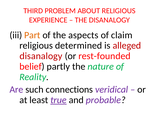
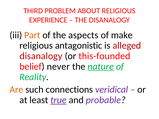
claim: claim -> make (122, 35)
determined: determined -> antagonistic (79, 46)
rest-founded: rest-founded -> this-founded (104, 56)
partly: partly -> never (58, 67)
nature underline: none -> present (101, 67)
Are colour: purple -> orange (16, 90)
